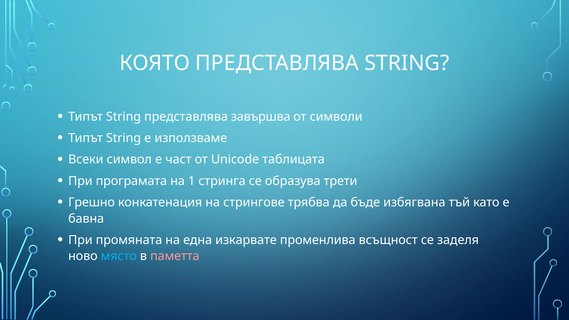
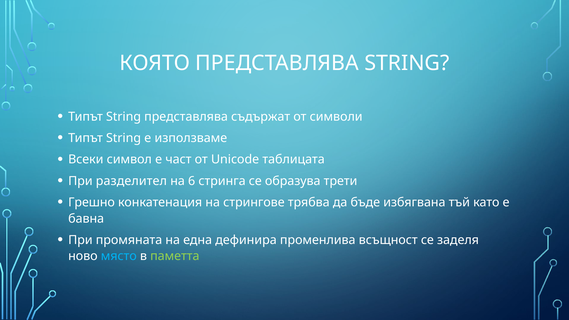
завършва: завършва -> съдържат (261, 117)
програмата: програмата -> разделител (131, 181)
1: 1 -> 6 (192, 181)
изкарвате: изкарвате -> дефинира (246, 240)
паметта colour: pink -> light green (175, 256)
